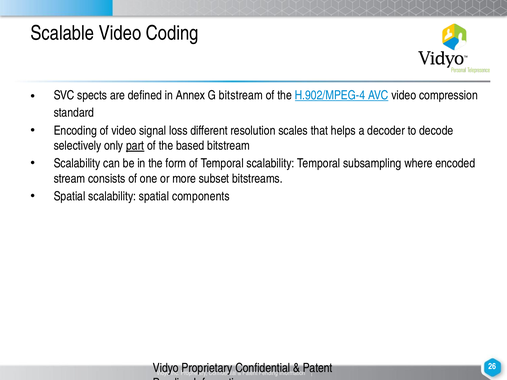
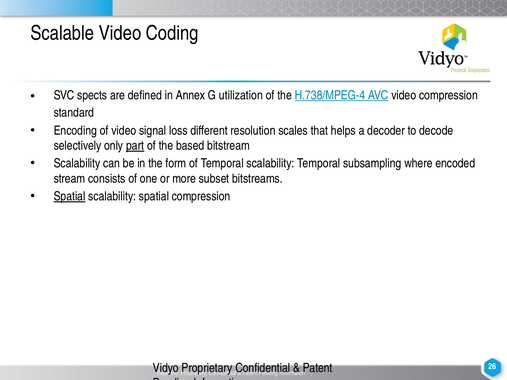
G bitstream: bitstream -> utilization (241, 96)
H.902/MPEG-4: H.902/MPEG-4 -> H.738/MPEG-4 (330, 96)
Spatial underline: none -> present (70, 197)
spatial components: components -> compression (201, 197)
